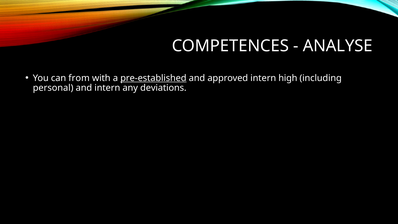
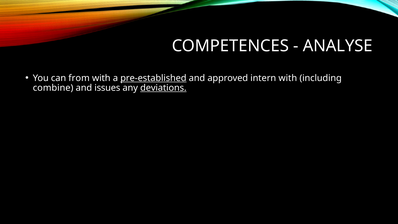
intern high: high -> with (288, 78)
personal: personal -> combine (53, 88)
and intern: intern -> issues (107, 88)
deviations underline: none -> present (163, 88)
